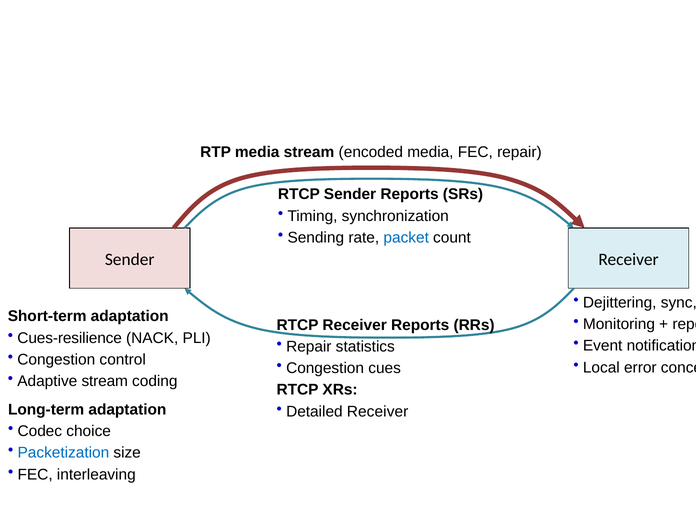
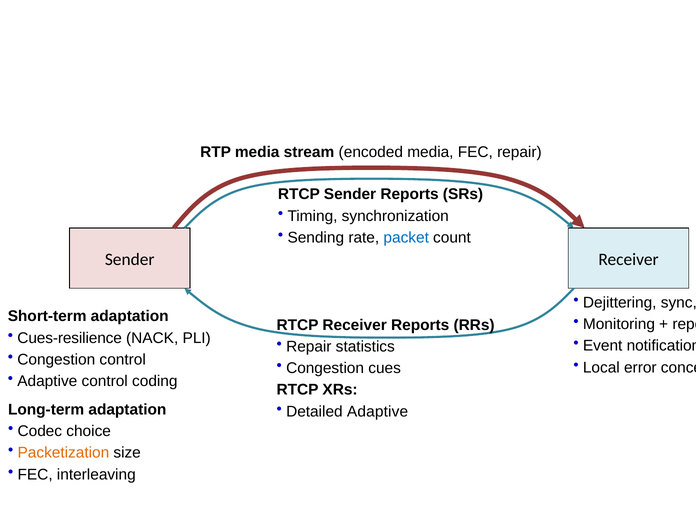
Adaptive stream: stream -> control (105, 381)
Detailed Receiver: Receiver -> Adaptive (378, 412)
Packetization colour: blue -> orange (63, 453)
